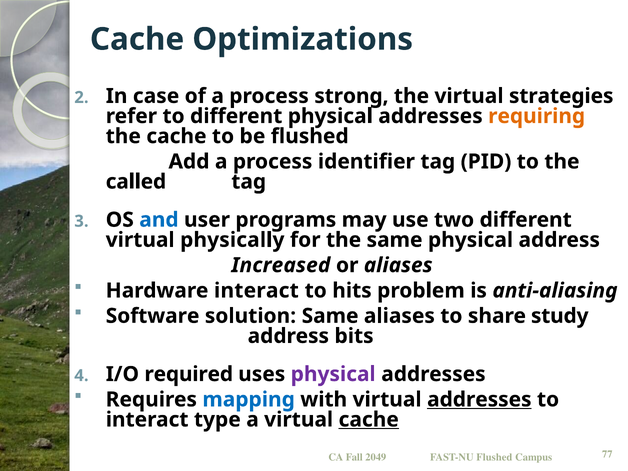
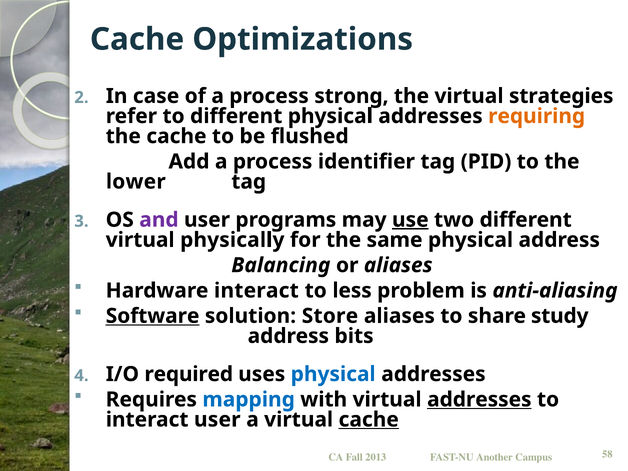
called: called -> lower (136, 182)
and colour: blue -> purple (159, 220)
use underline: none -> present (410, 220)
Increased: Increased -> Balancing (281, 265)
hits: hits -> less (352, 291)
Software underline: none -> present (153, 316)
solution Same: Same -> Store (330, 316)
physical colour: purple -> blue (333, 374)
interact type: type -> user (217, 420)
2049: 2049 -> 2013 (376, 457)
FAST-NU Flushed: Flushed -> Another (494, 457)
77: 77 -> 58 (607, 454)
